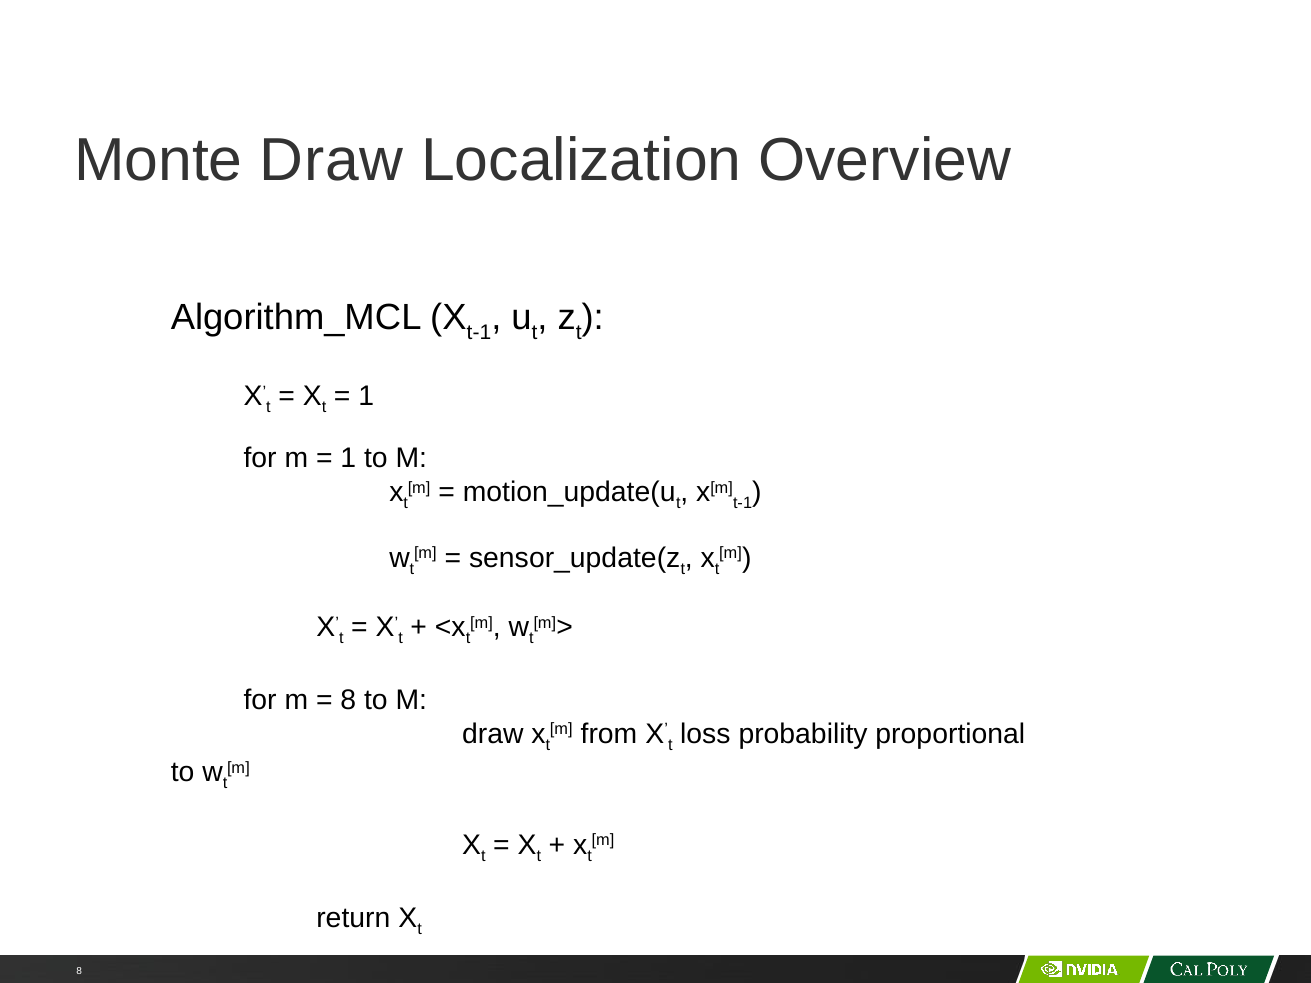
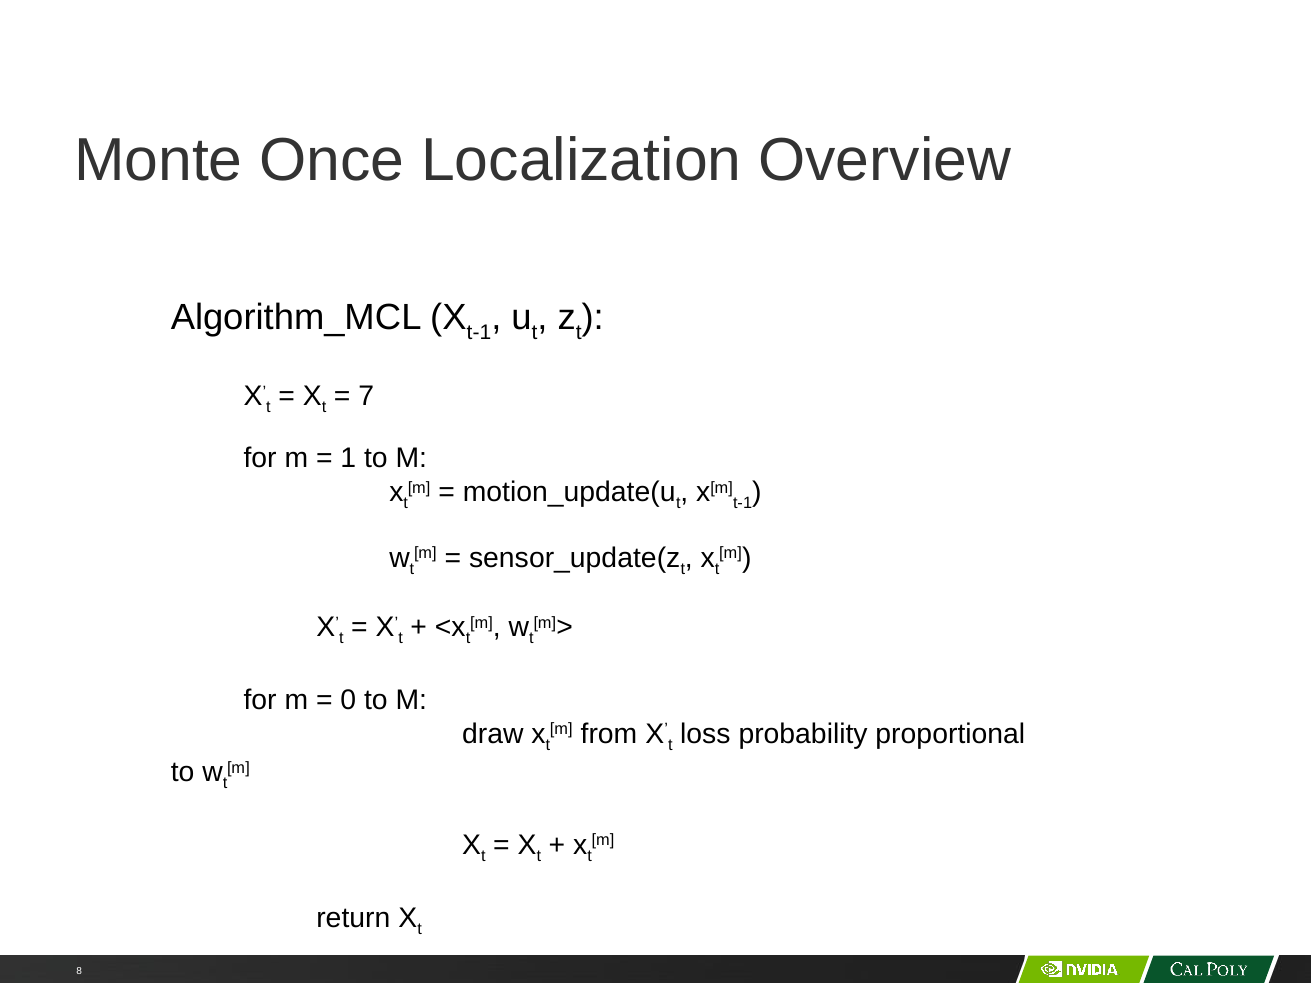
Monte Draw: Draw -> Once (332, 161)
1: 1 -> 7 (366, 397)
8: 8 -> 0 (348, 700)
